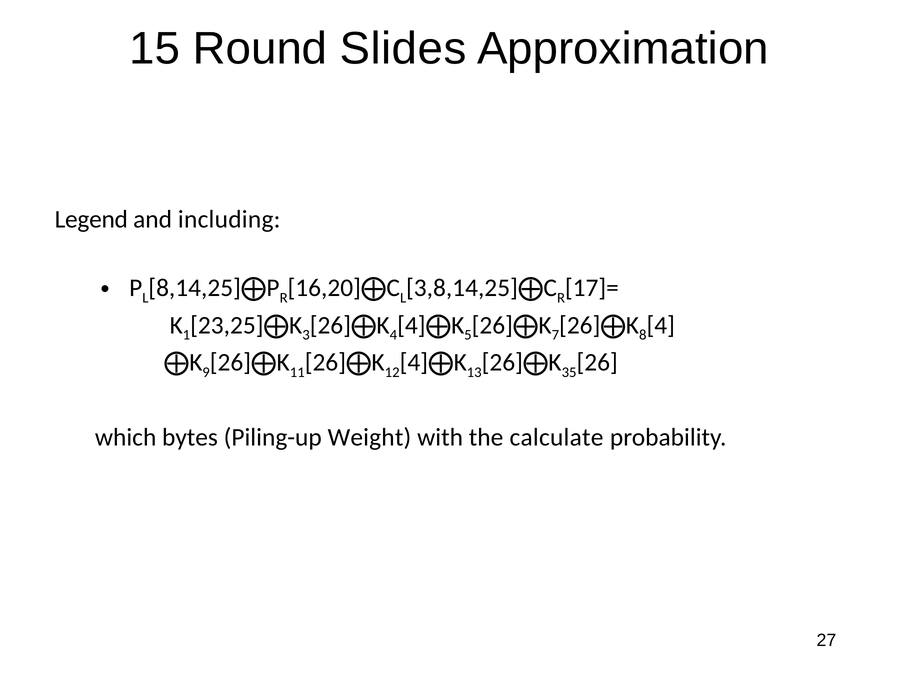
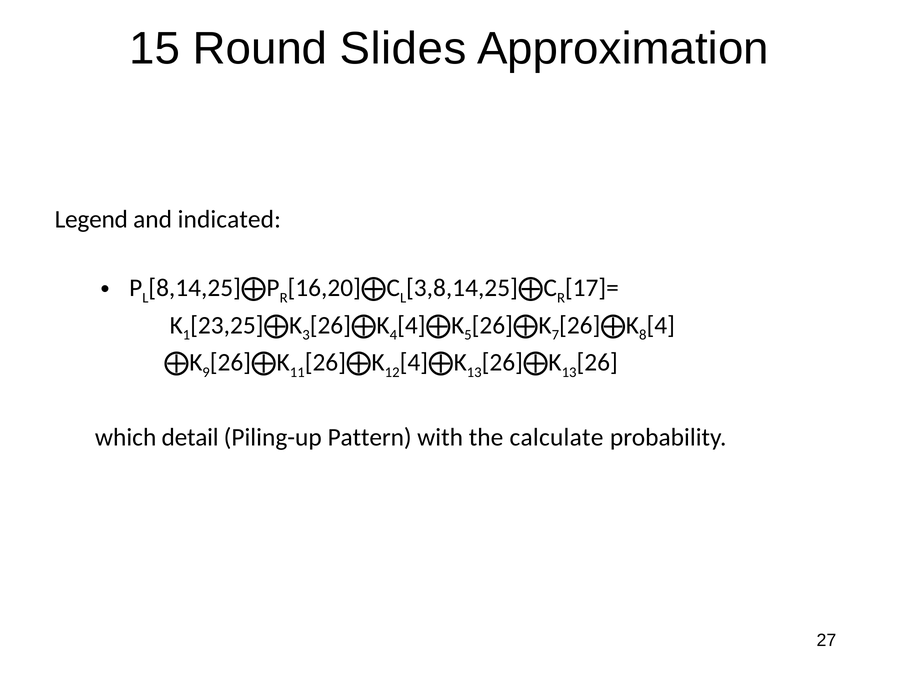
including: including -> indicated (229, 220)
35: 35 -> 13 (569, 373)
bytes: bytes -> detail (190, 438)
Weight: Weight -> Pattern (370, 438)
